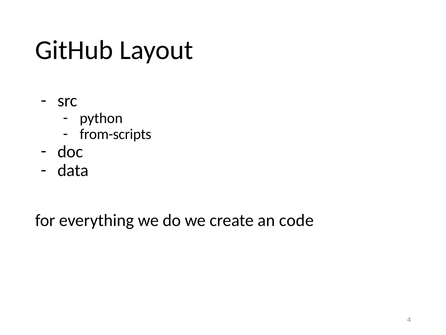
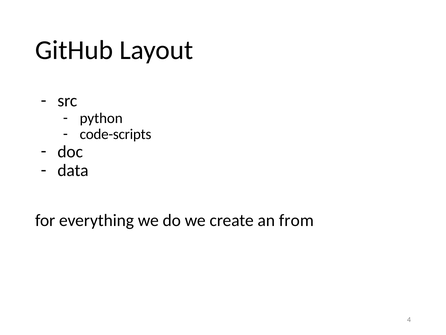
from-scripts: from-scripts -> code-scripts (116, 134)
code: code -> from (296, 220)
